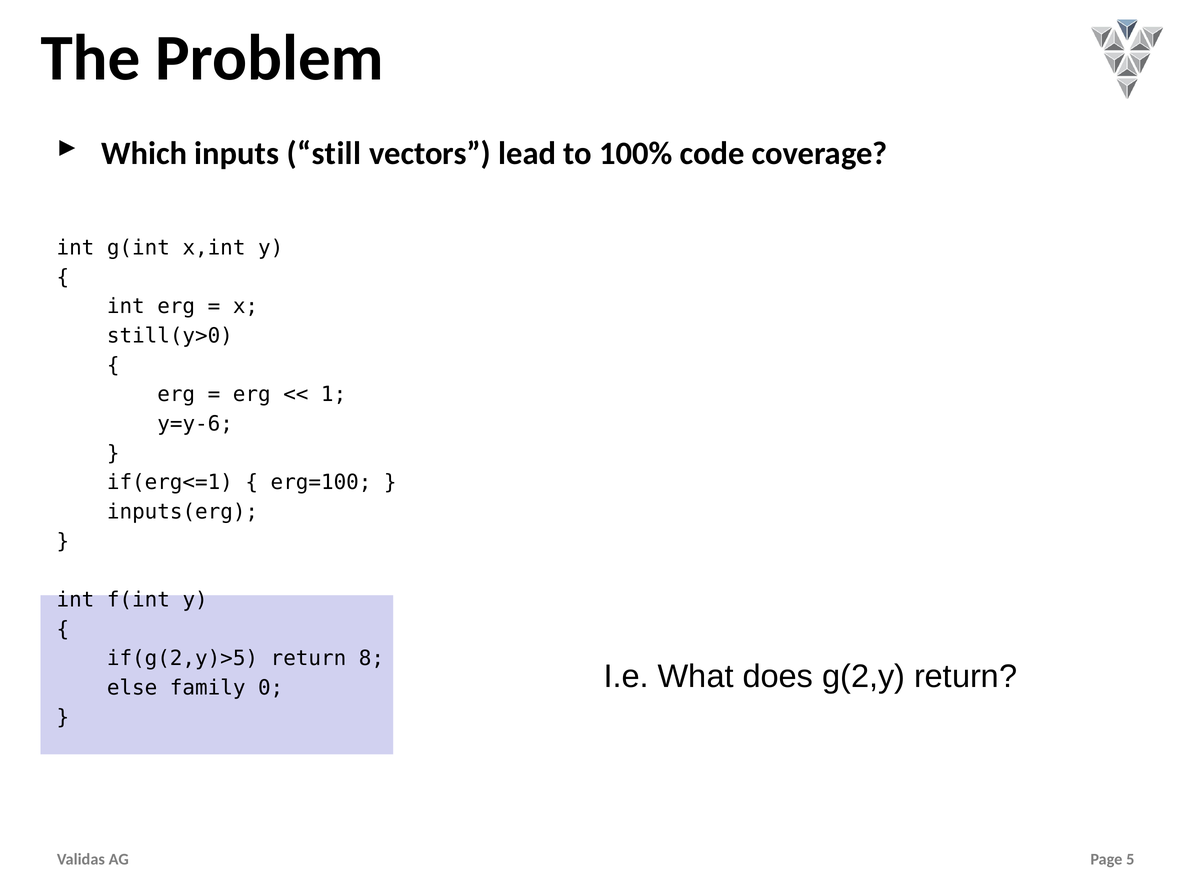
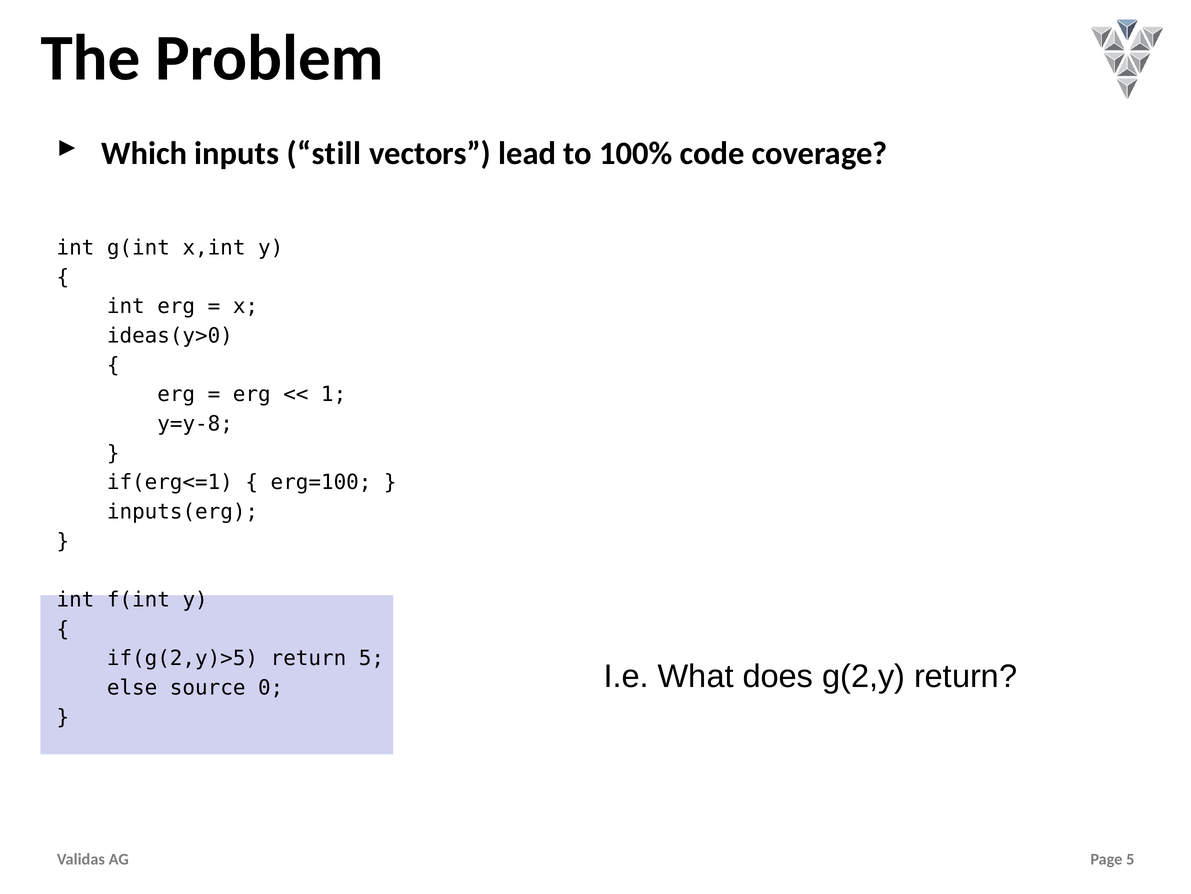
still(y>0: still(y>0 -> ideas(y>0 (170, 336)
y=y-6: y=y-6 -> y=y-8 (195, 423)
return 8: 8 -> 5 (371, 658)
family: family -> source (208, 687)
